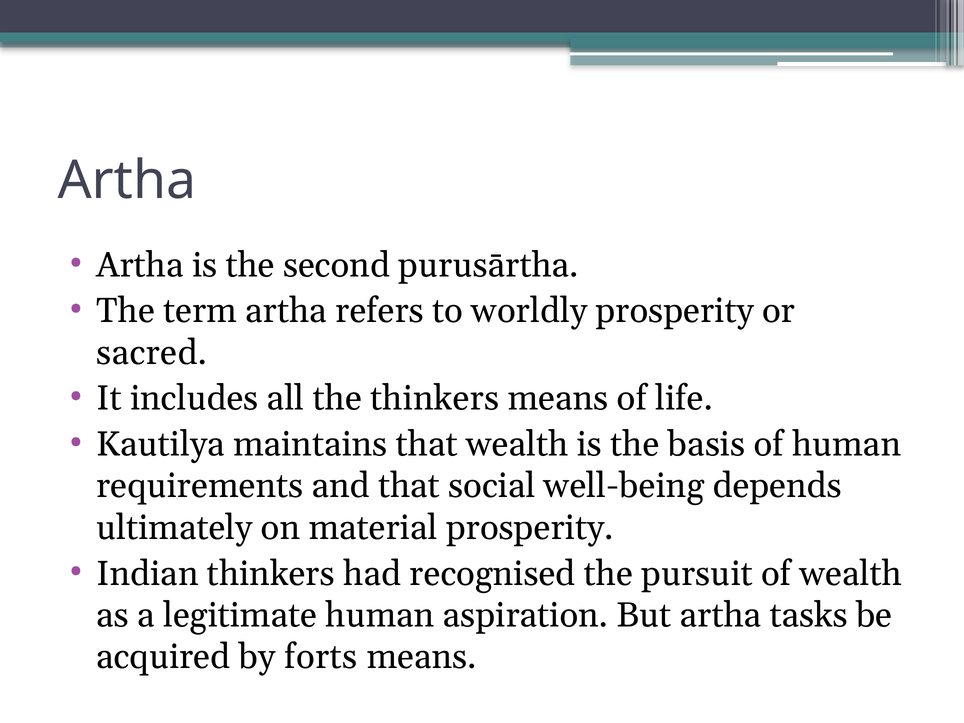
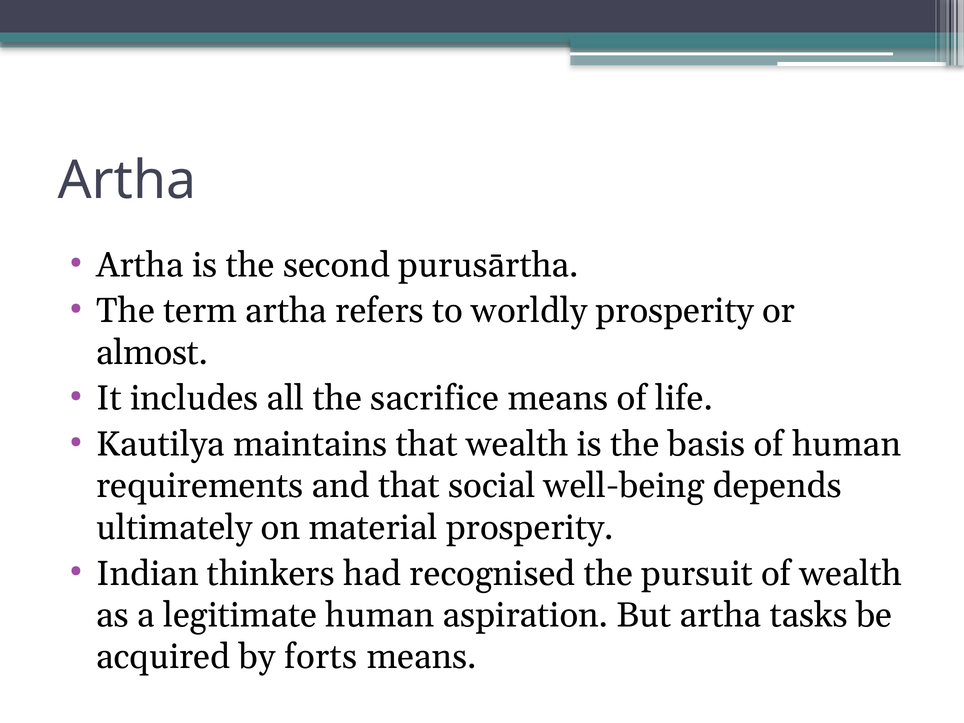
sacred: sacred -> almost (152, 353)
the thinkers: thinkers -> sacrifice (435, 398)
